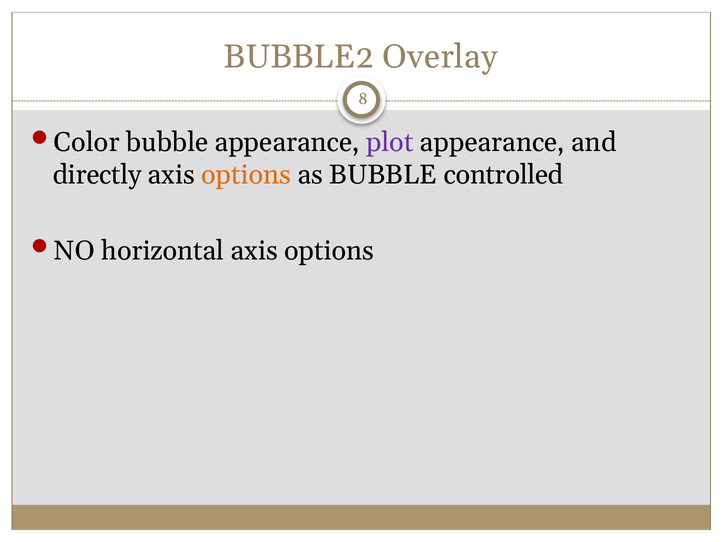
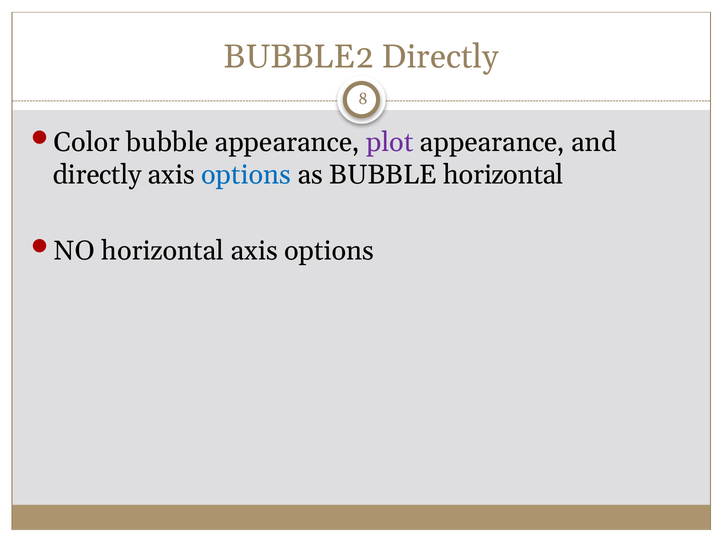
BUBBLE2 Overlay: Overlay -> Directly (440, 57)
options colour: orange -> blue (246, 175)
BUBBLE controlled: controlled -> horizontal (504, 175)
